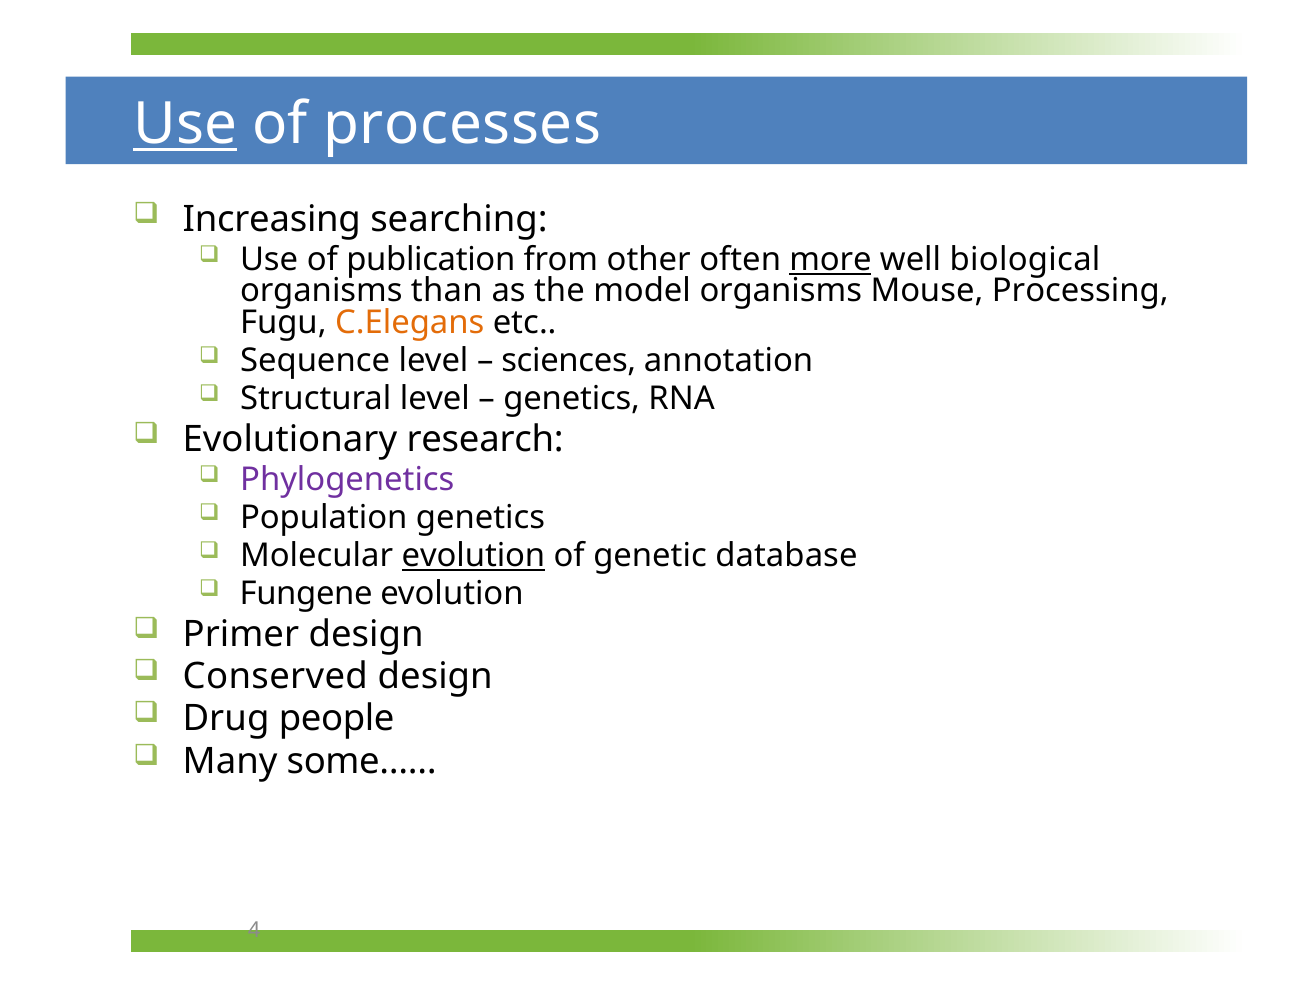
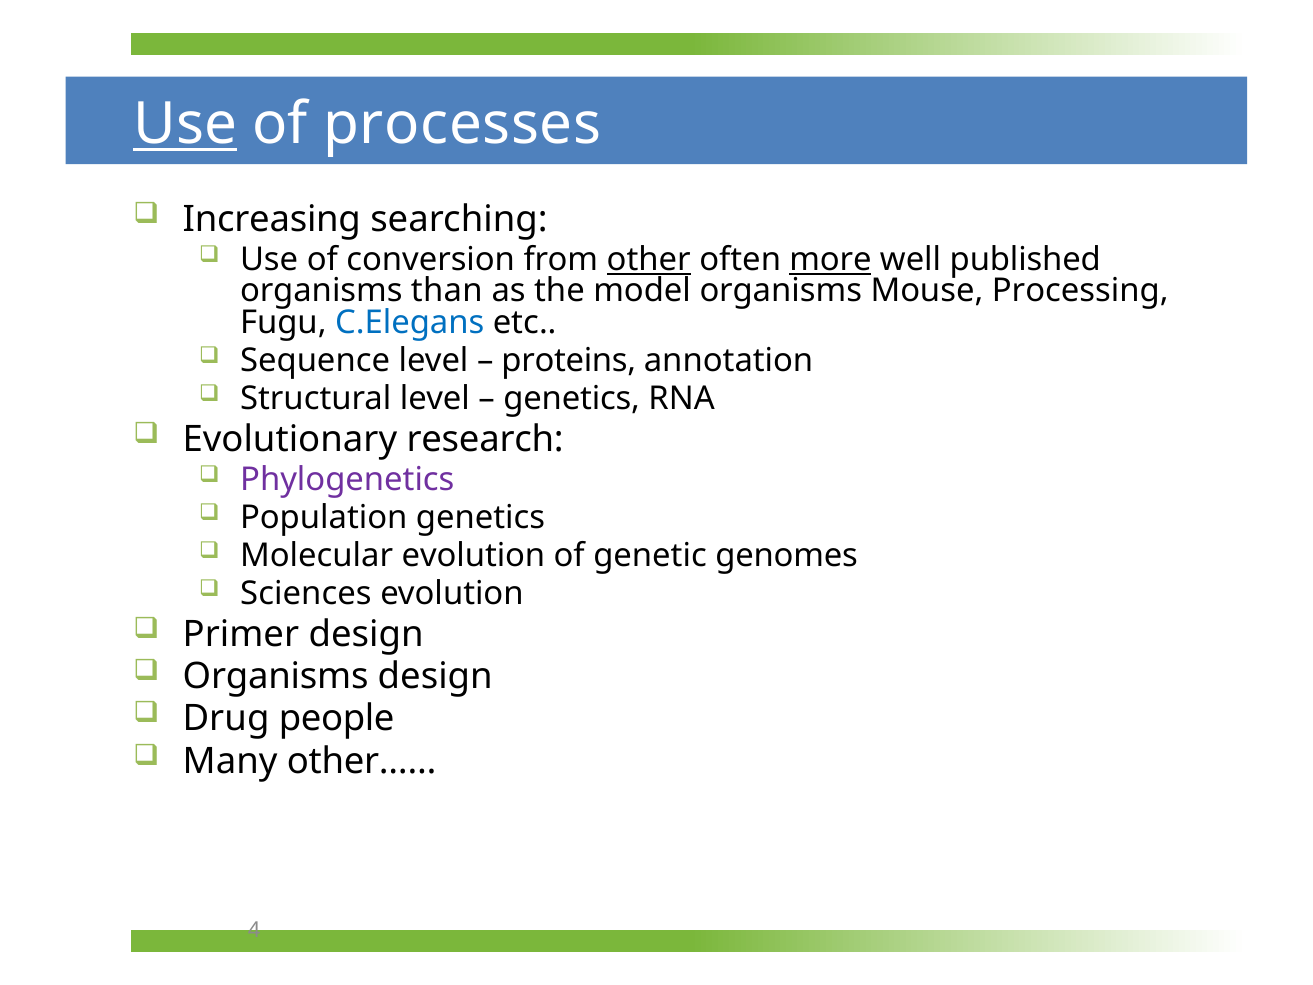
publication: publication -> conversion (431, 260)
other underline: none -> present (649, 260)
biological: biological -> published (1025, 260)
C.Elegans colour: orange -> blue (410, 323)
sciences: sciences -> proteins (569, 361)
evolution underline: present -> none (473, 555)
database: database -> genomes (787, 555)
Fungene: Fungene -> Sciences (306, 594)
Conserved: Conserved -> Organisms (276, 676)
some……: some…… -> other…… (362, 761)
